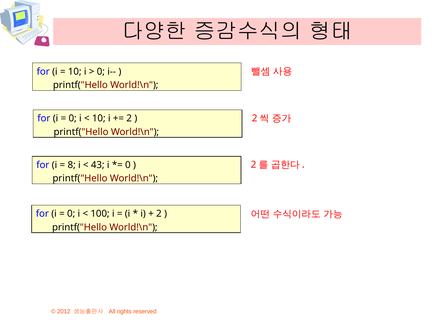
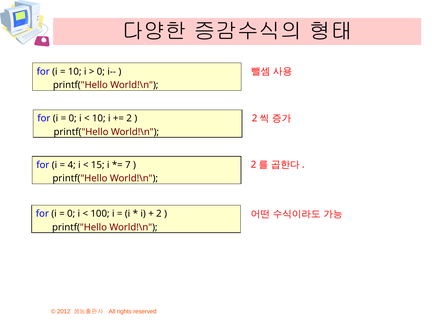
8: 8 -> 4 (72, 165)
43: 43 -> 15 (98, 165)
0: 0 -> 7 (128, 165)
